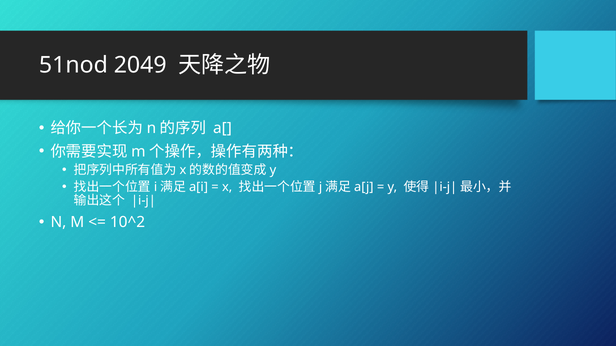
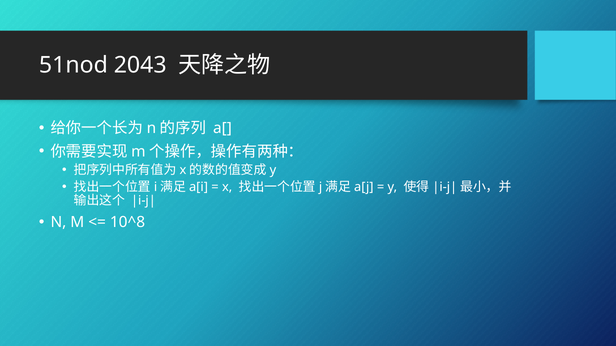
2049: 2049 -> 2043 (140, 65)
10^2: 10^2 -> 10^8 (128, 223)
